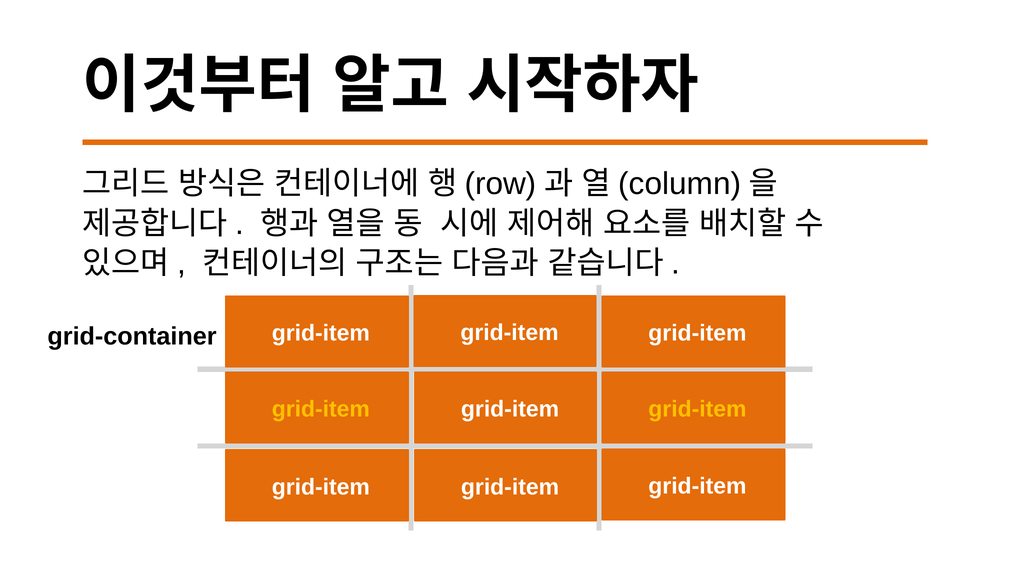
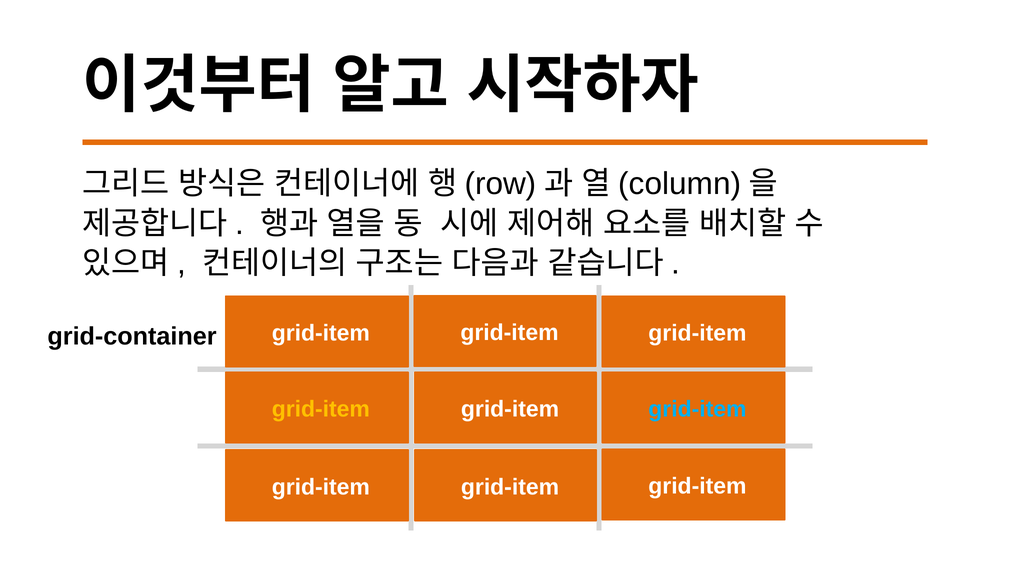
grid-item colour: yellow -> light blue (697, 409)
